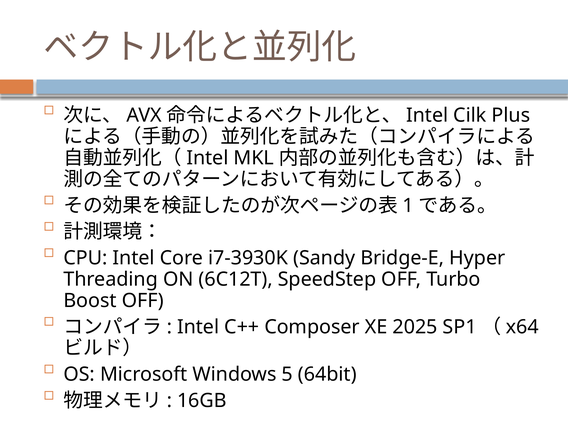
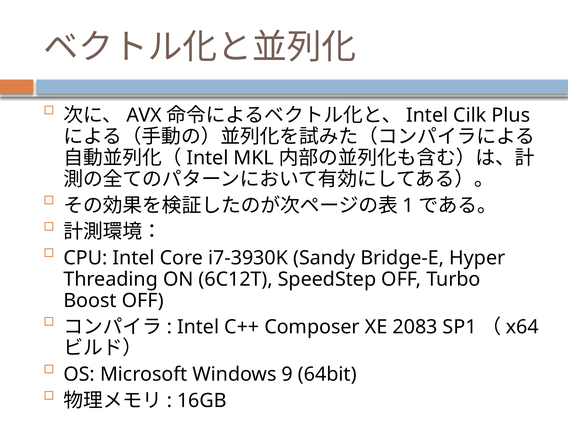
2025: 2025 -> 2083 (415, 327)
5: 5 -> 9 (287, 374)
